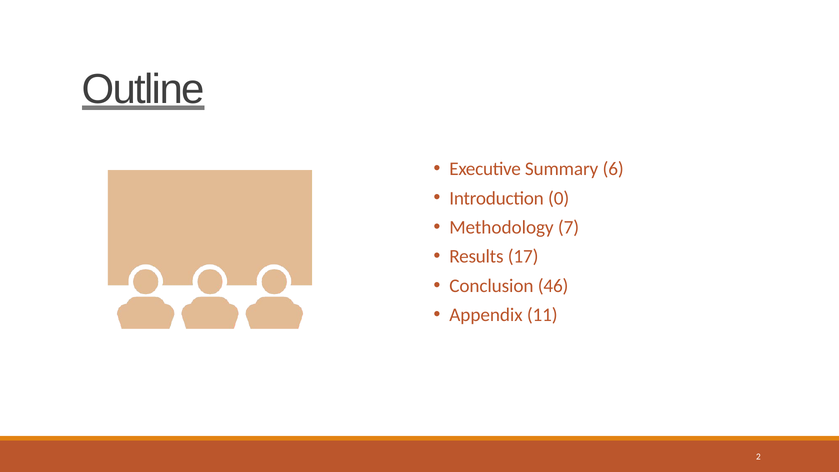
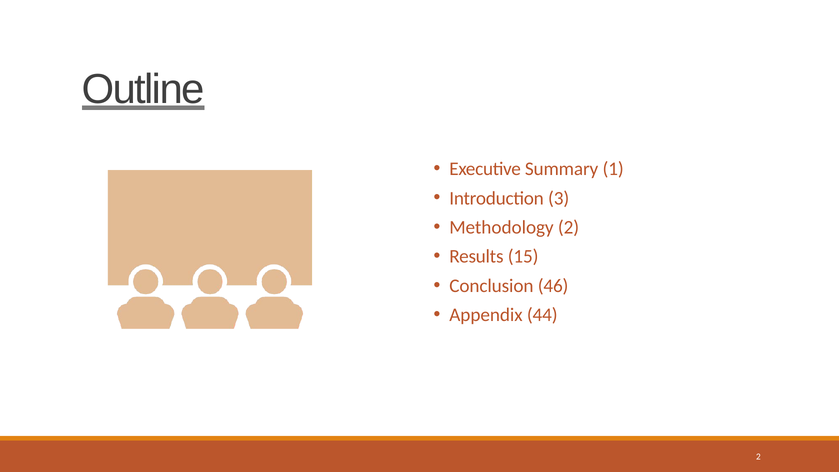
6: 6 -> 1 (613, 169)
0: 0 -> 3 (559, 198)
Methodology 7: 7 -> 2 (569, 227)
17: 17 -> 15 (523, 257)
11: 11 -> 44 (542, 315)
